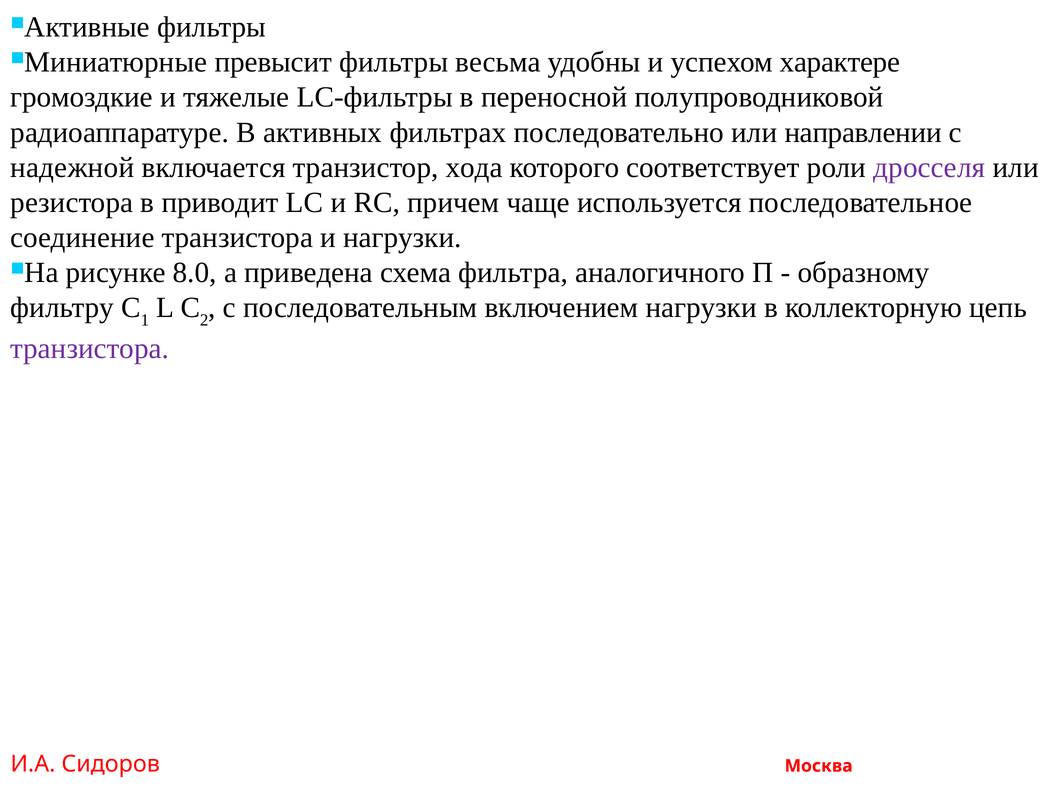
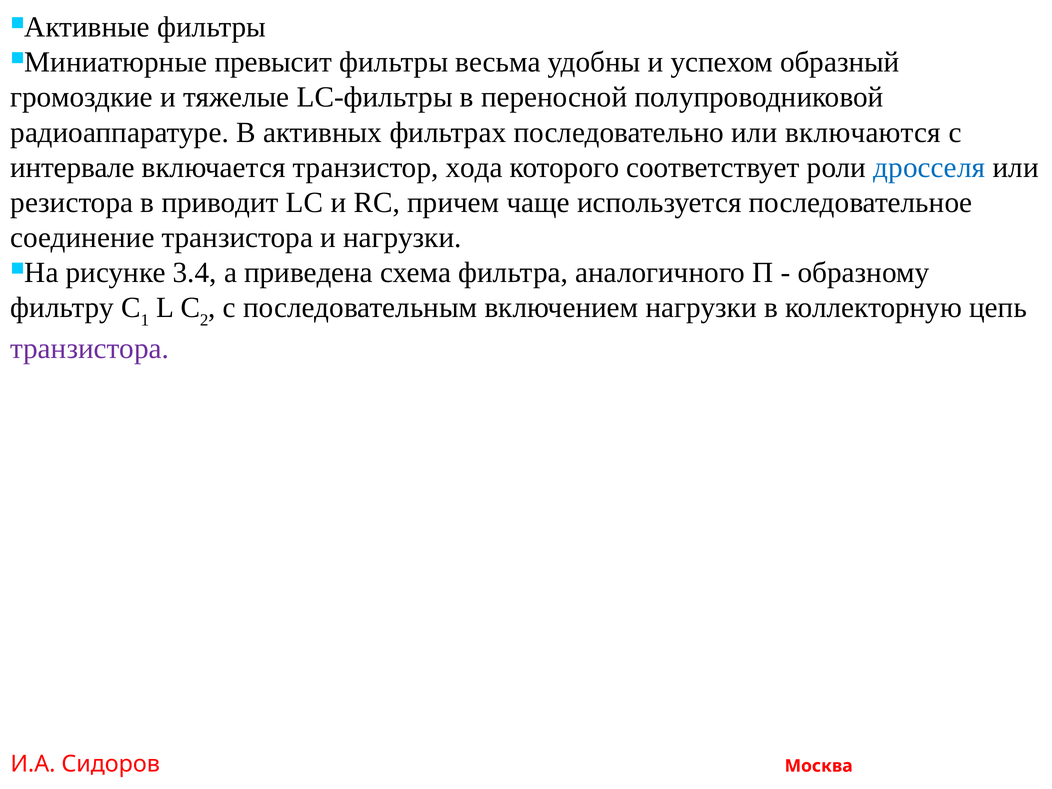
характере: характере -> образный (840, 62)
направлении: направлении -> включаются (863, 132)
надежной: надежной -> интервале (73, 167)
дросселя colour: purple -> blue (929, 167)
8.0: 8.0 -> 3.4 (195, 273)
